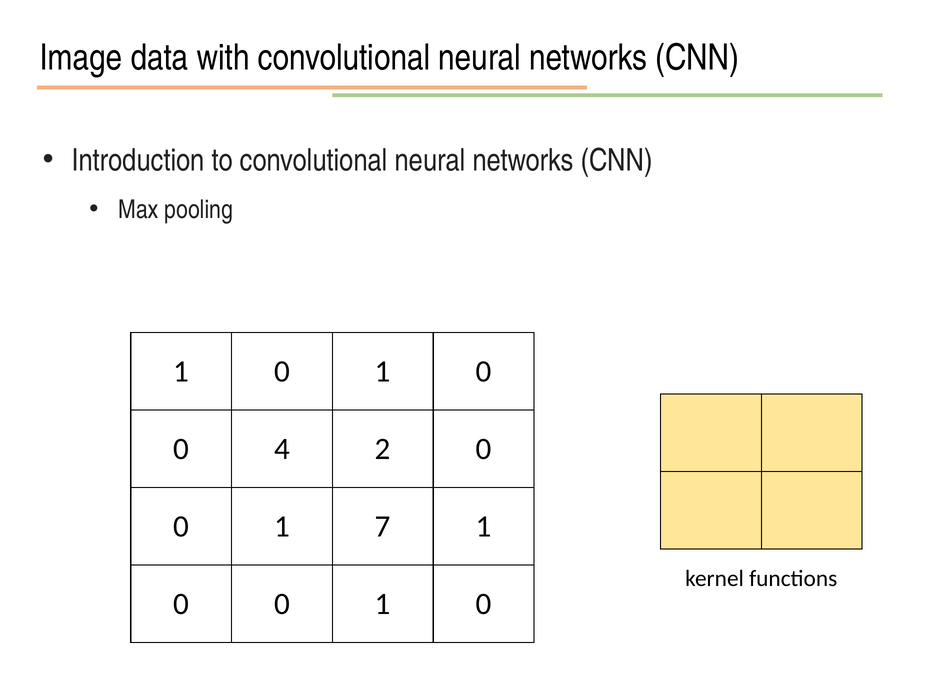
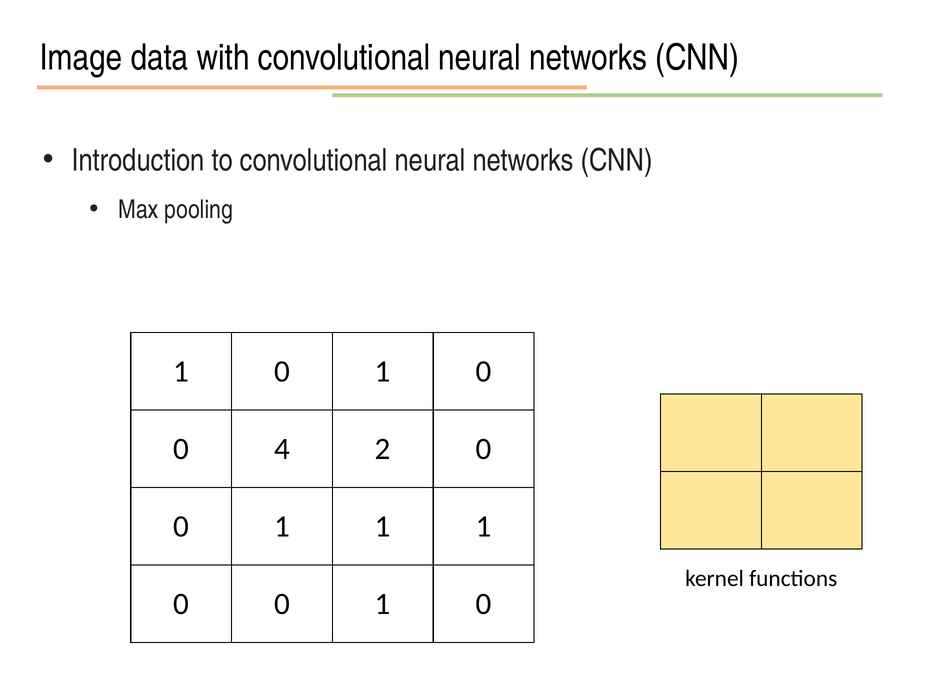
0 1 7: 7 -> 1 (383, 526)
